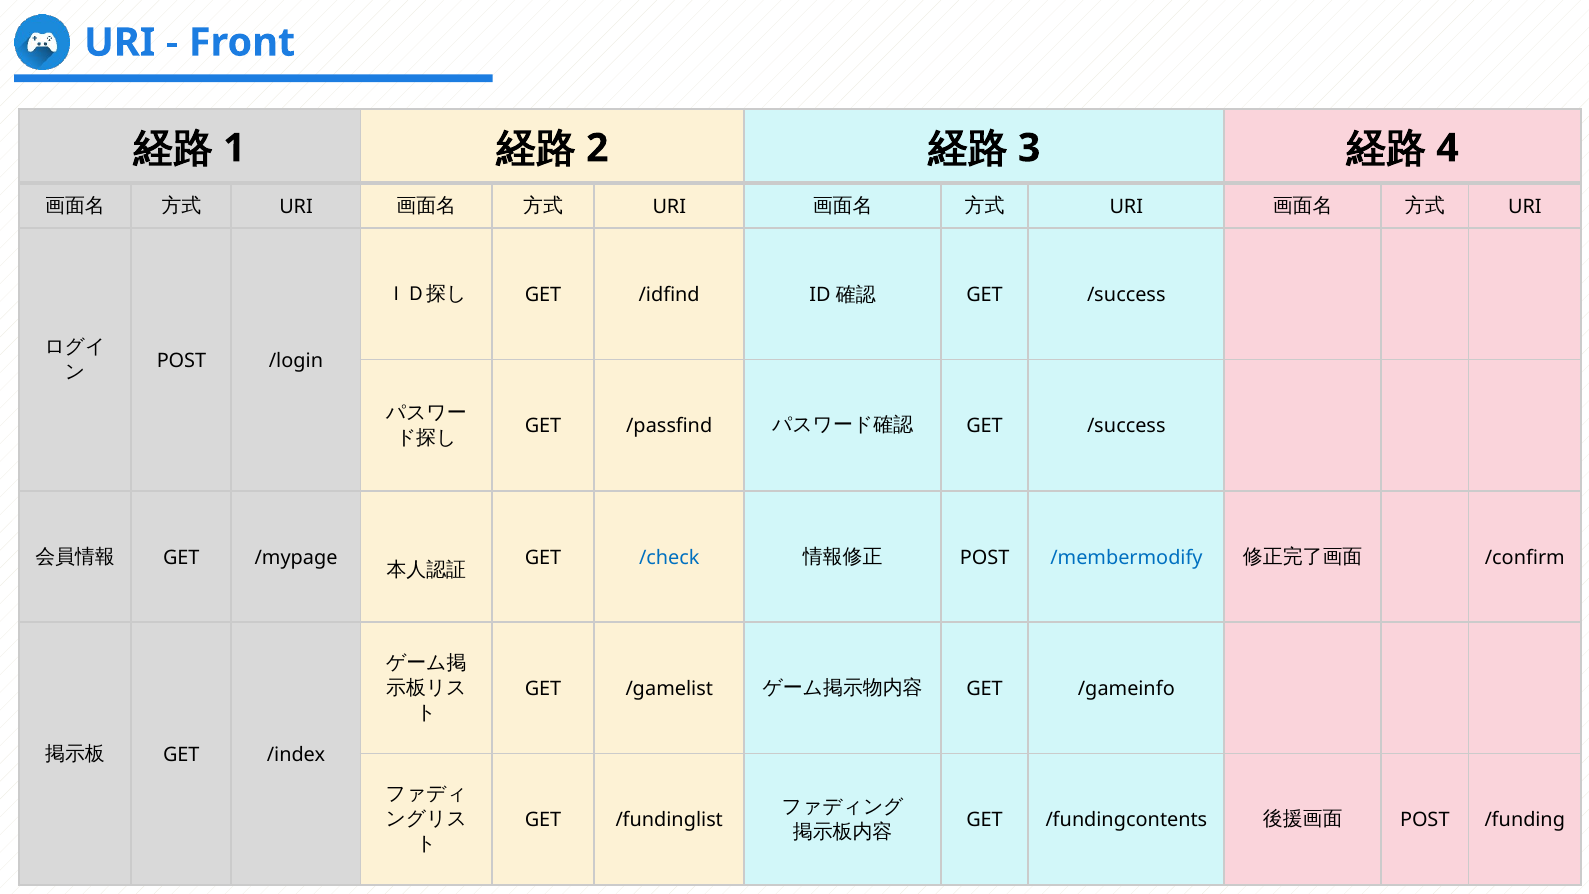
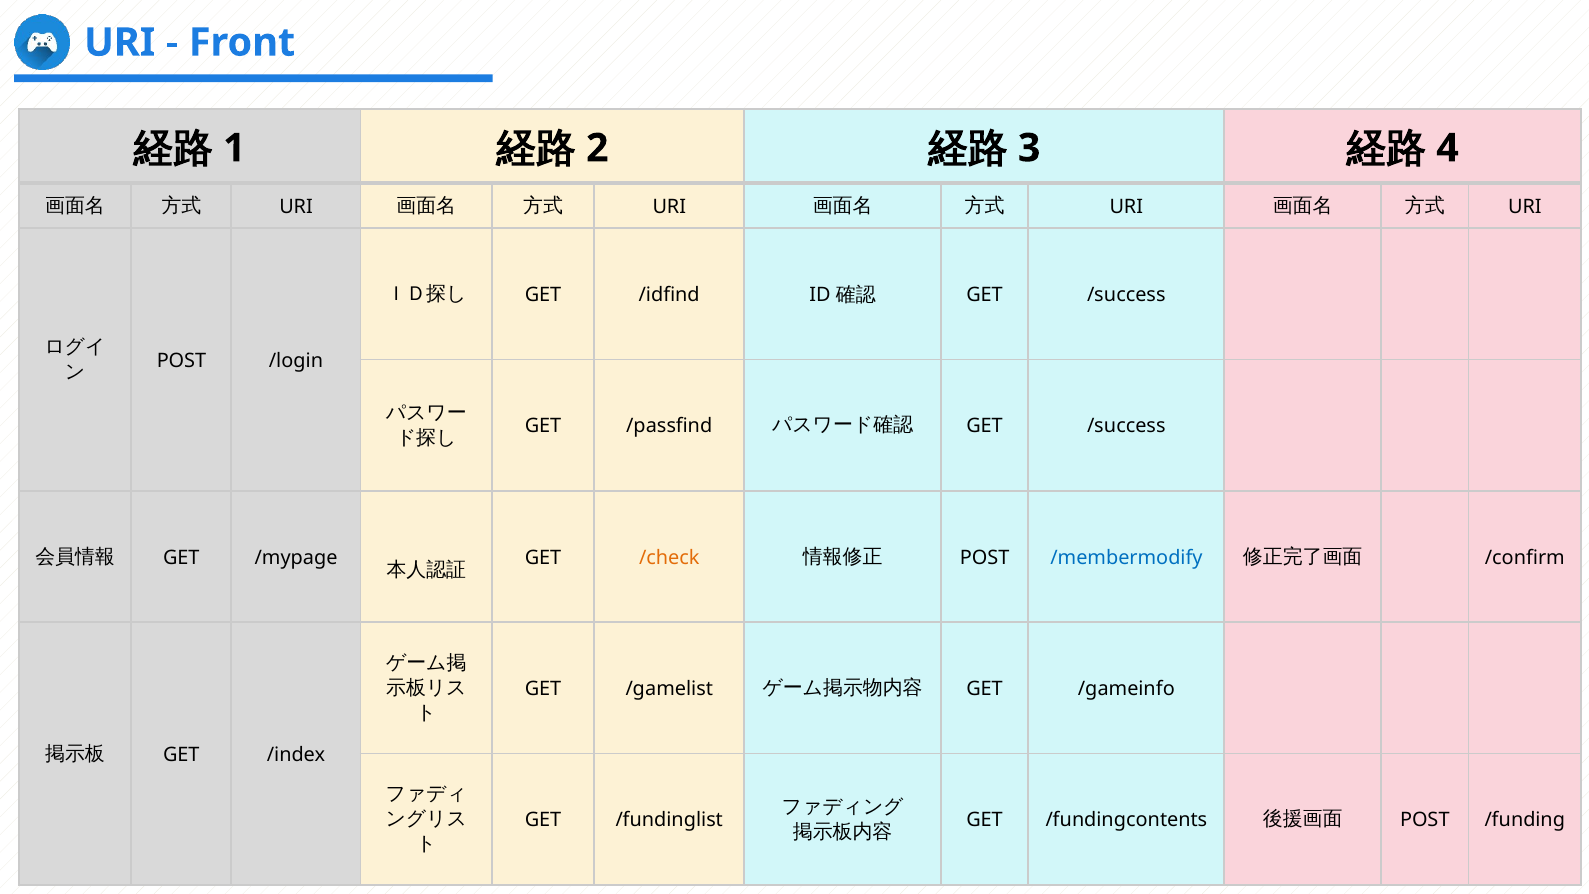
/check colour: blue -> orange (669, 557)
